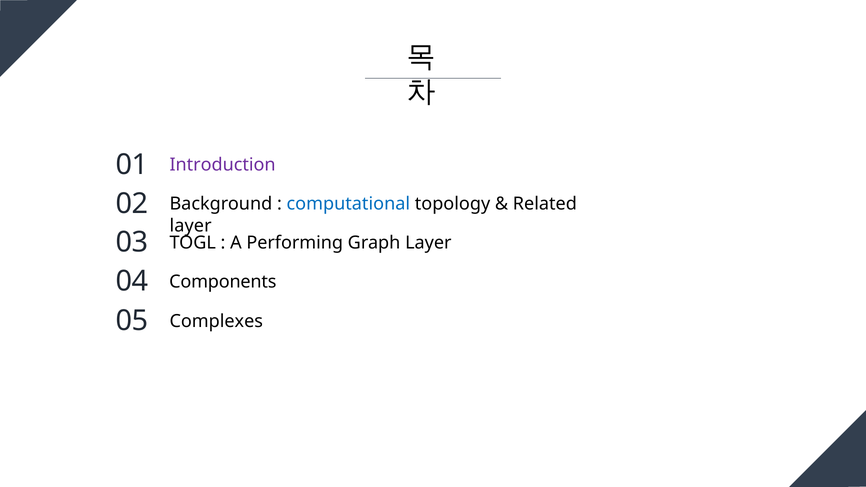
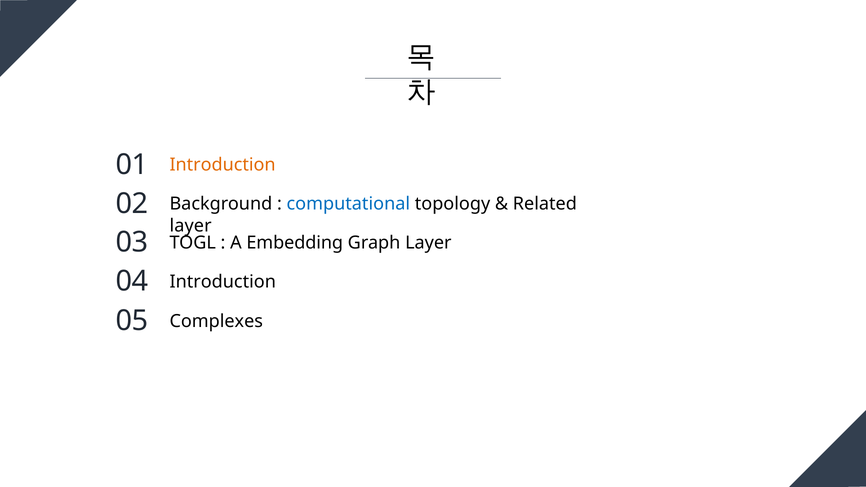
Introduction colour: purple -> orange (223, 165)
Performing: Performing -> Embedding (295, 243)
Components: Components -> Introduction (223, 282)
